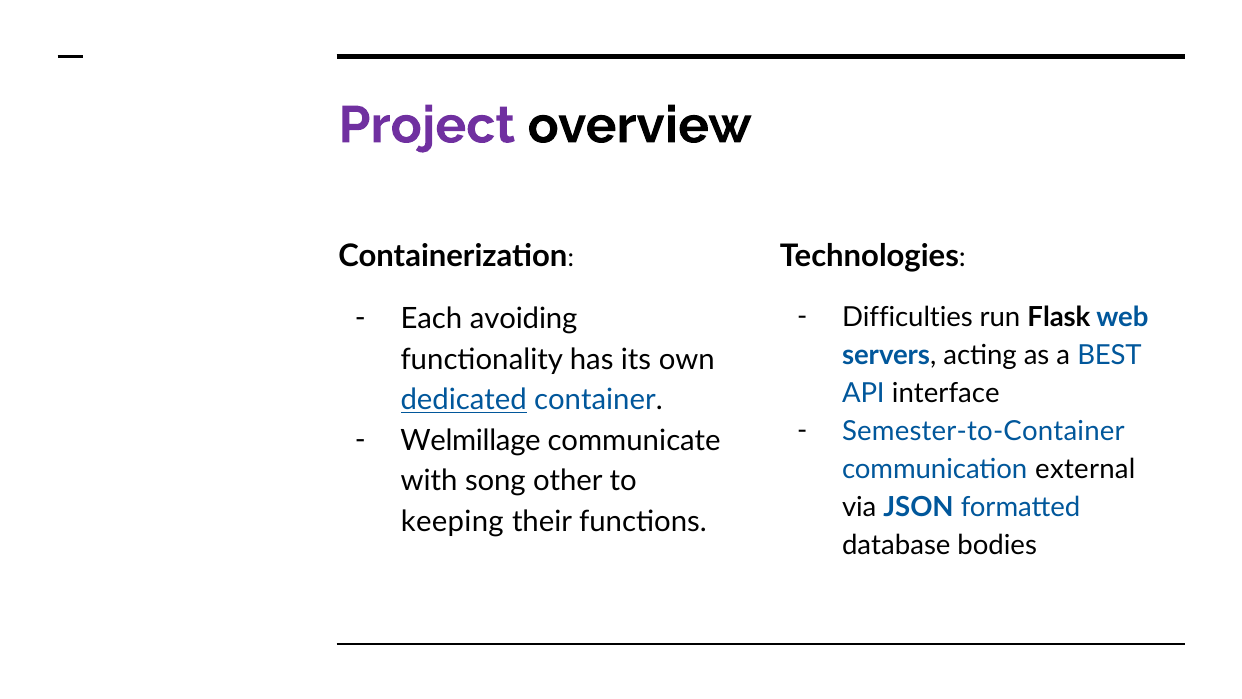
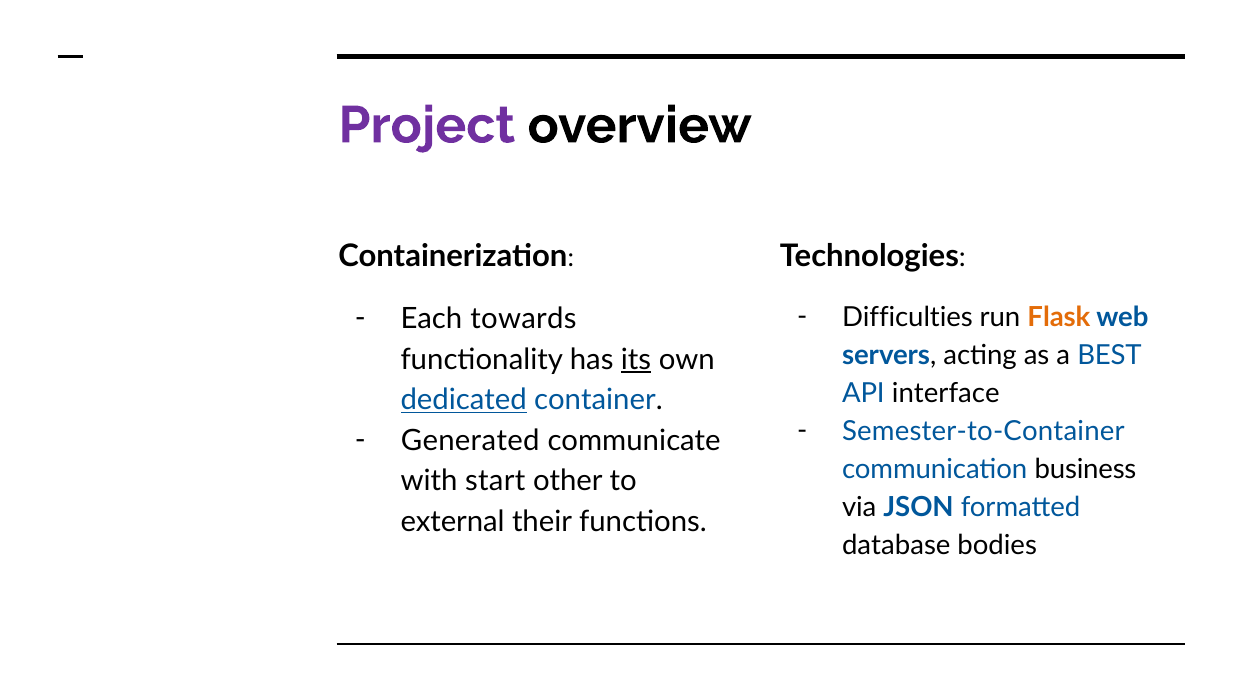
Flask colour: black -> orange (1059, 317)
avoiding: avoiding -> towards (523, 319)
its underline: none -> present (636, 359)
Welmillage: Welmillage -> Generated (470, 440)
external: external -> business (1086, 469)
song: song -> start (495, 481)
keeping: keeping -> external (453, 521)
